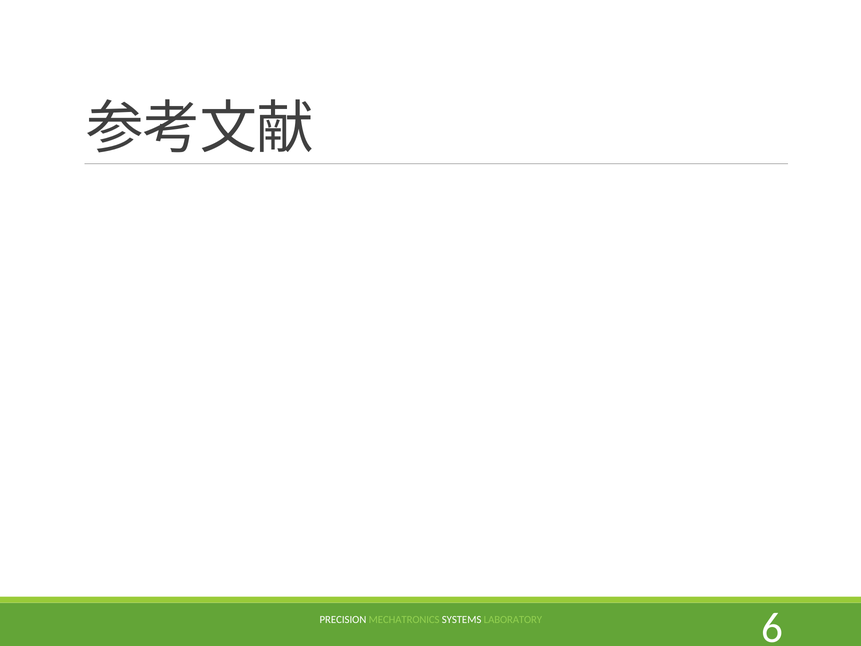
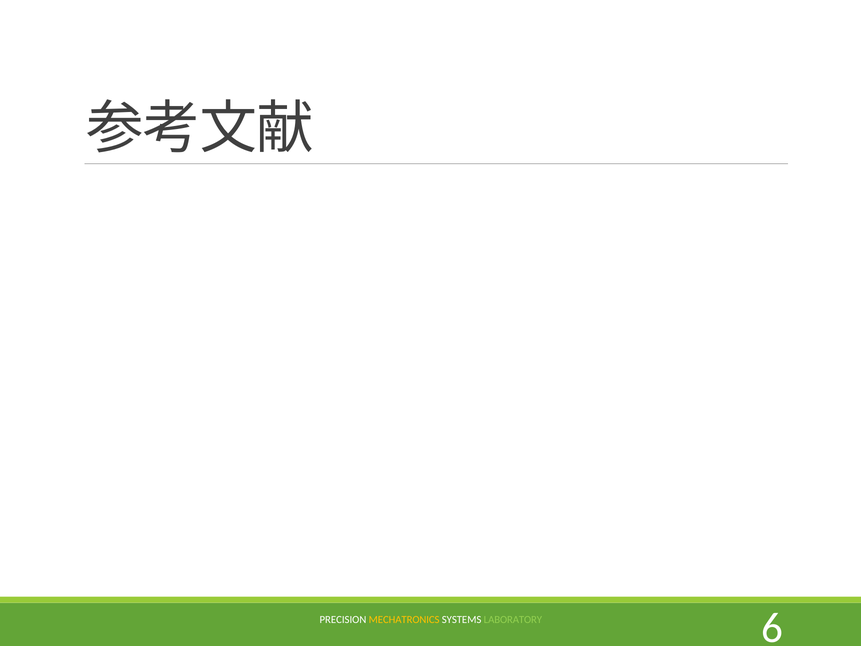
MECHATRONICS colour: light green -> yellow (404, 620)
